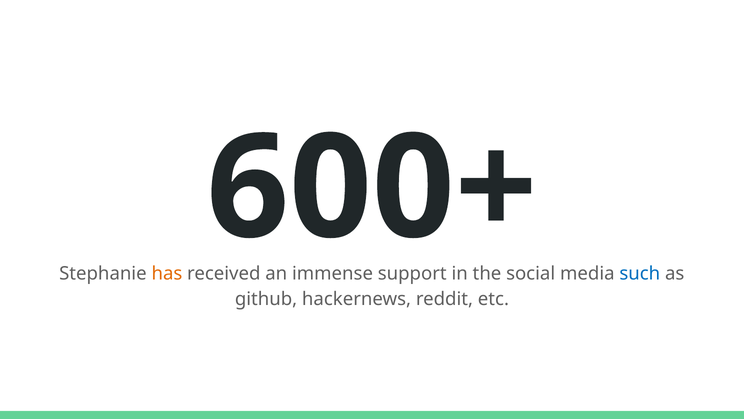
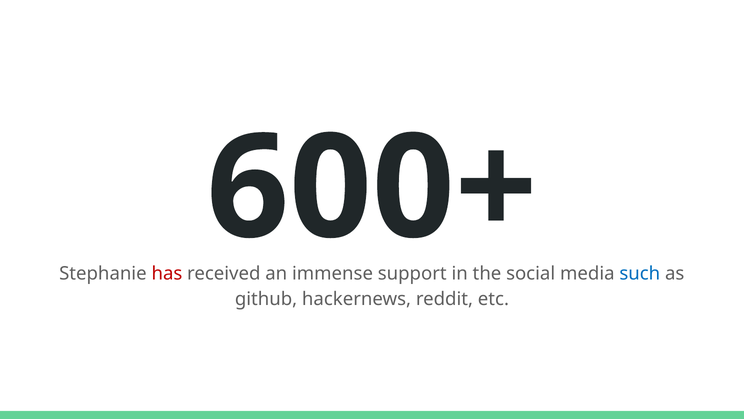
has colour: orange -> red (167, 273)
